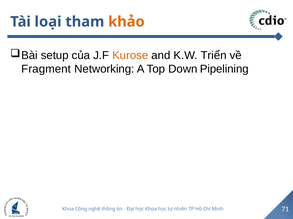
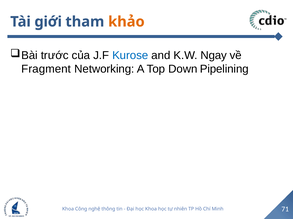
loại: loại -> giới (48, 22)
setup: setup -> trước (55, 55)
Kurose colour: orange -> blue (130, 55)
Triển: Triển -> Ngay (214, 55)
